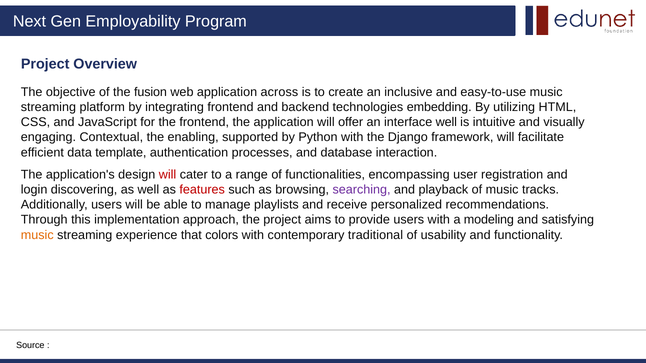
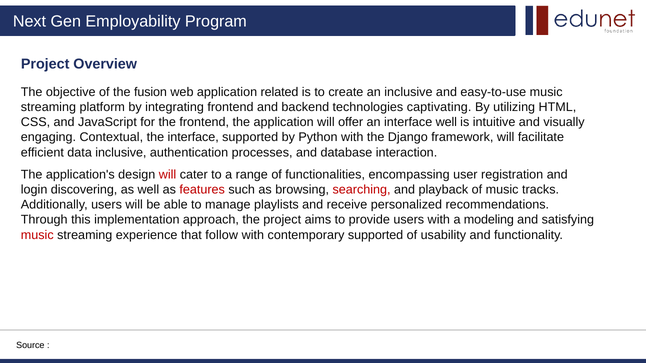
across: across -> related (279, 92)
embedding: embedding -> captivating (439, 107)
the enabling: enabling -> interface (193, 137)
data template: template -> inclusive (121, 153)
searching colour: purple -> red (362, 190)
music colour: orange -> red (37, 235)
colors: colors -> follow (222, 235)
contemporary traditional: traditional -> supported (376, 235)
